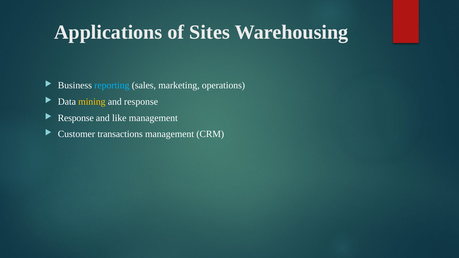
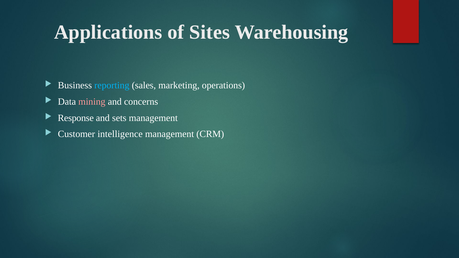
mining colour: yellow -> pink (92, 102)
and response: response -> concerns (141, 102)
like: like -> sets (119, 118)
transactions: transactions -> intelligence (120, 134)
